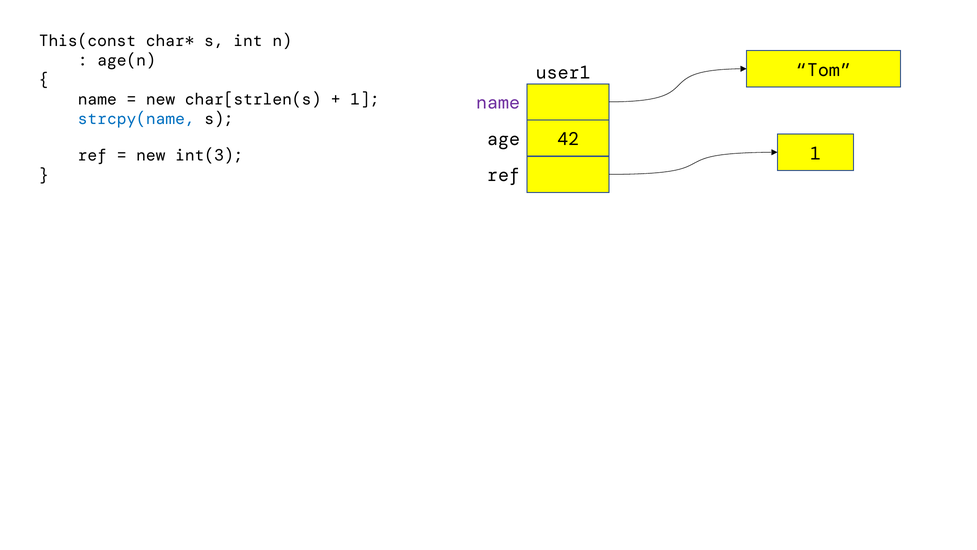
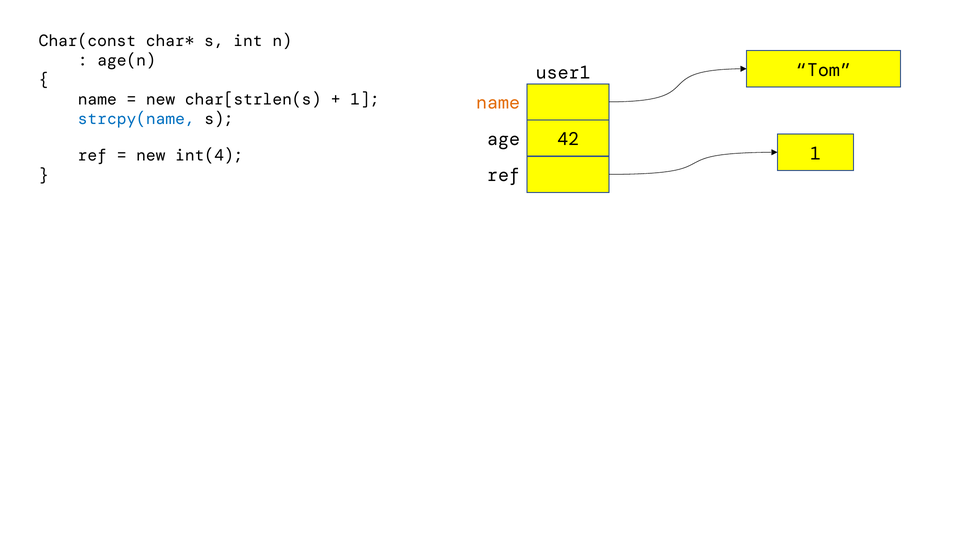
This(const: This(const -> Char(const (87, 41)
name colour: purple -> orange (498, 103)
int(3: int(3 -> int(4 (209, 155)
